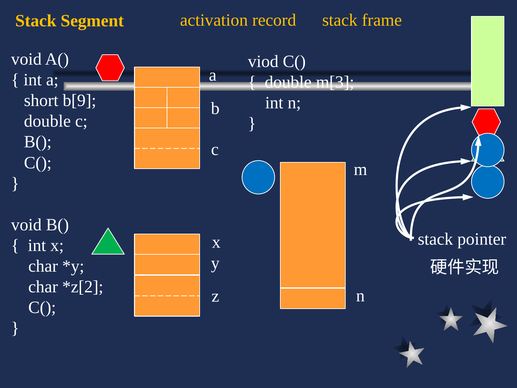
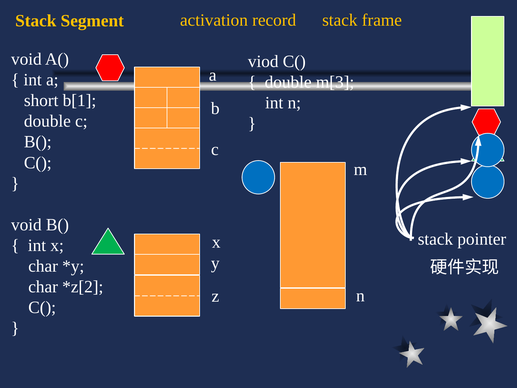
b[9: b[9 -> b[1 (79, 101)
